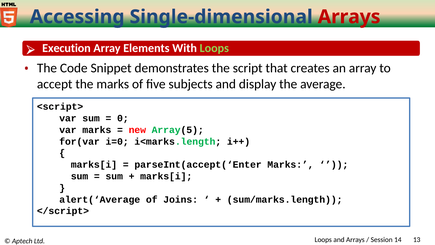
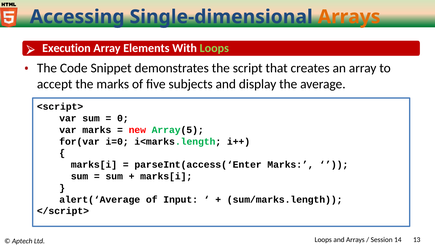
Arrays colour: red -> orange (349, 17)
parseInt(accept(‘Enter: parseInt(accept(‘Enter -> parseInt(access(‘Enter (198, 164)
Joins: Joins -> Input (181, 199)
